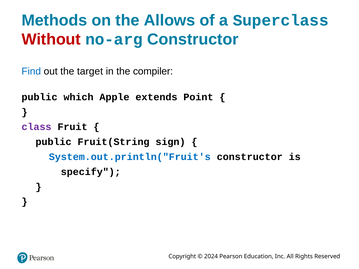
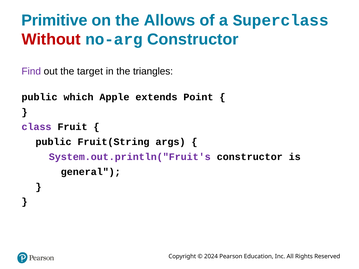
Methods: Methods -> Primitive (54, 20)
Find colour: blue -> purple (31, 71)
compiler: compiler -> triangles (153, 71)
sign: sign -> args (170, 142)
System.out.println("Fruit's colour: blue -> purple (130, 157)
specify: specify -> general (91, 172)
